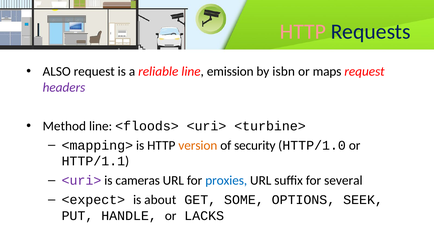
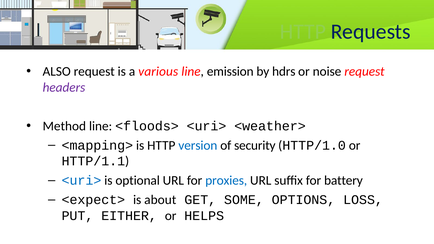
HTTP colour: pink -> light green (303, 32)
reliable: reliable -> various (158, 72)
isbn: isbn -> hdrs (284, 72)
maps: maps -> noise (327, 72)
<turbine>: <turbine> -> <weather> (270, 126)
version colour: orange -> blue (198, 145)
<uri> colour: purple -> blue (81, 181)
cameras: cameras -> optional (138, 181)
several: several -> battery (343, 181)
SEEK: SEEK -> LOSS (363, 200)
HANDLE: HANDLE -> EITHER (129, 216)
LACKS: LACKS -> HELPS (204, 216)
